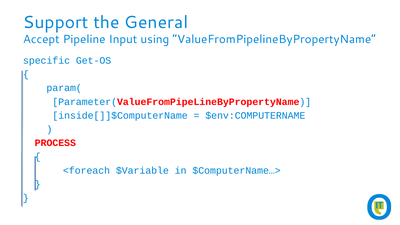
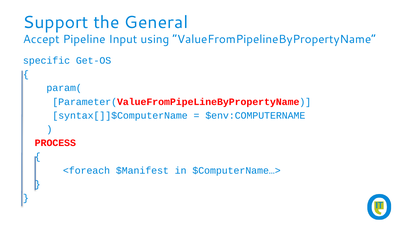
inside[]]$ComputerName: inside[]]$ComputerName -> syntax[]]$ComputerName (120, 116)
$Variable: $Variable -> $Manifest (142, 170)
